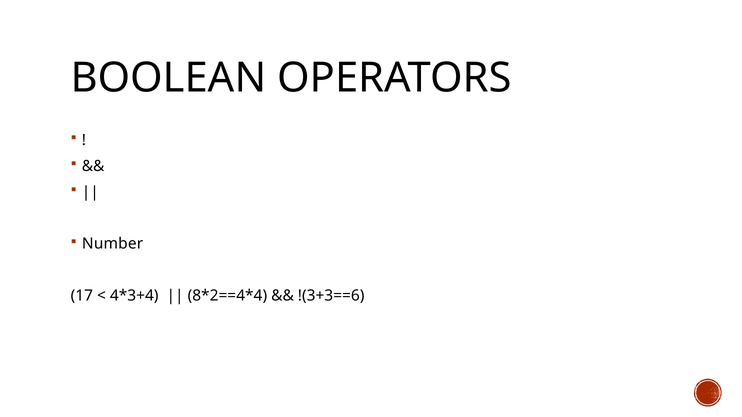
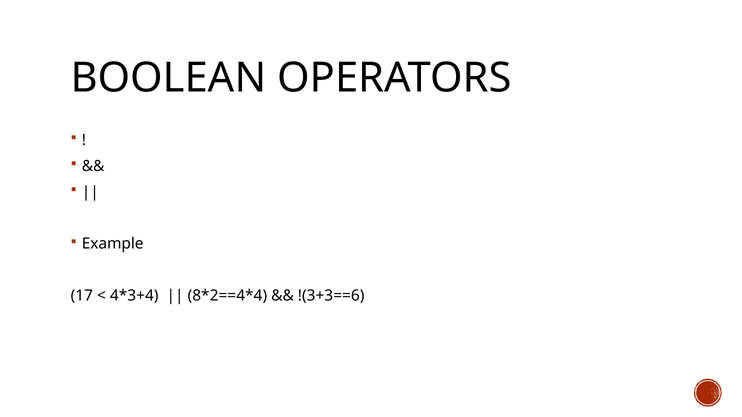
Number: Number -> Example (113, 244)
